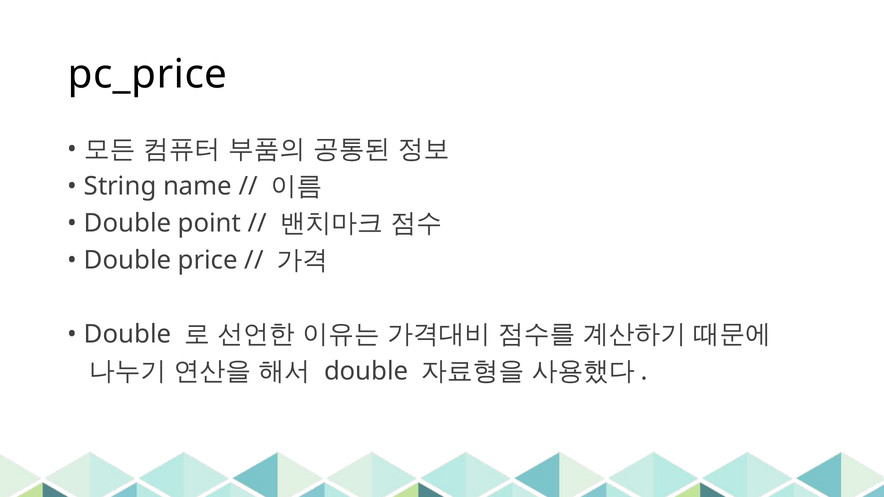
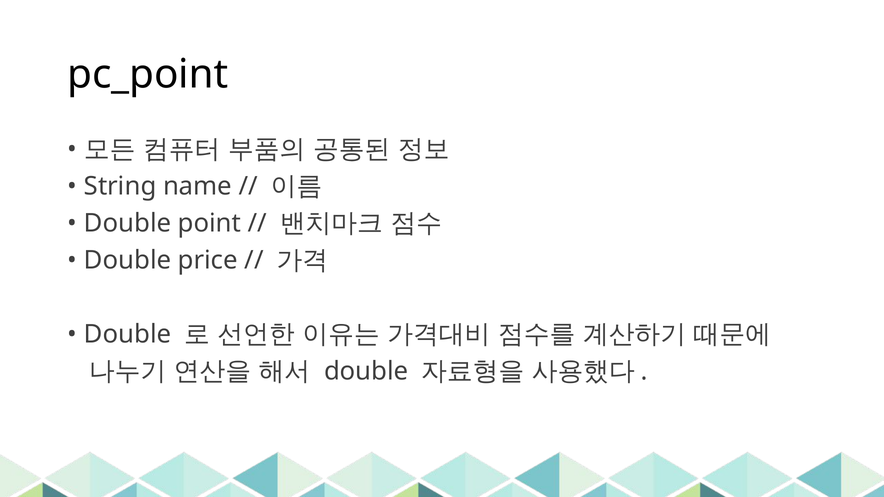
pc_price: pc_price -> pc_point (148, 74)
